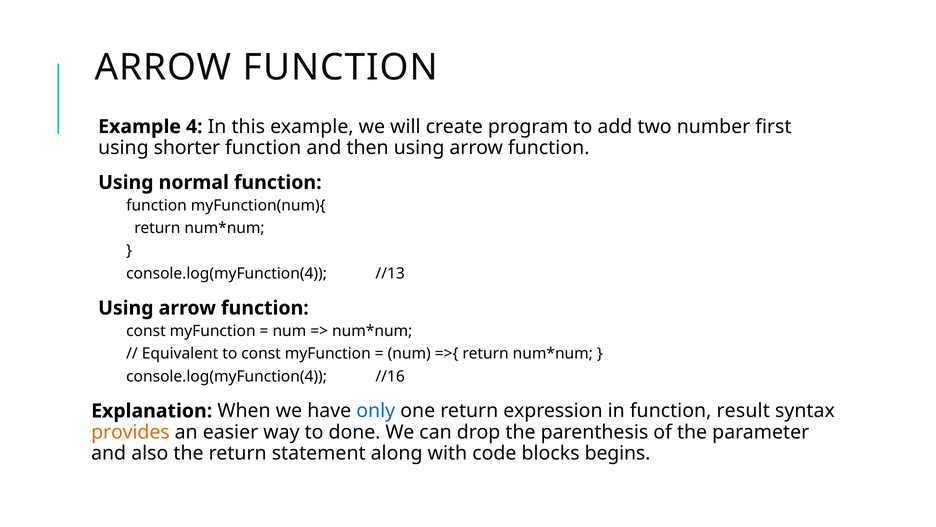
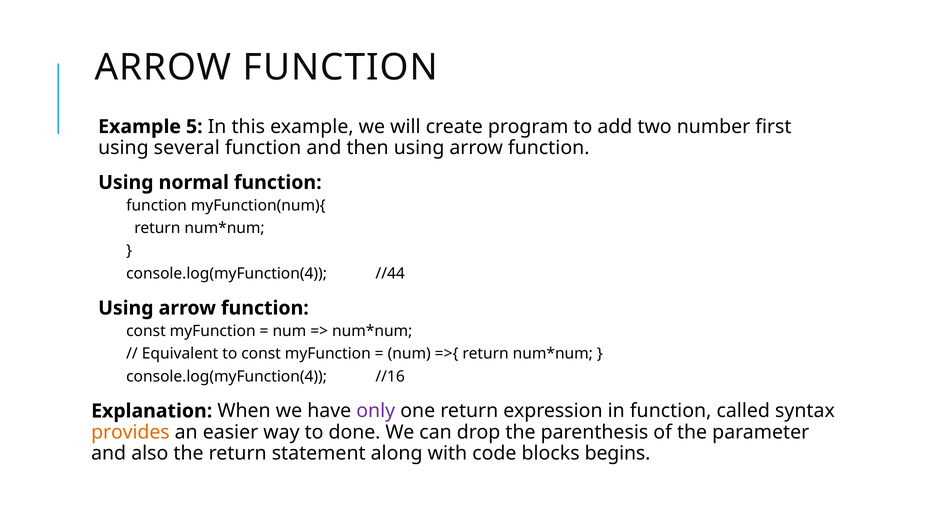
4: 4 -> 5 (194, 127)
shorter: shorter -> several (187, 148)
//13: //13 -> //44 (390, 273)
only colour: blue -> purple (376, 411)
result: result -> called (743, 411)
